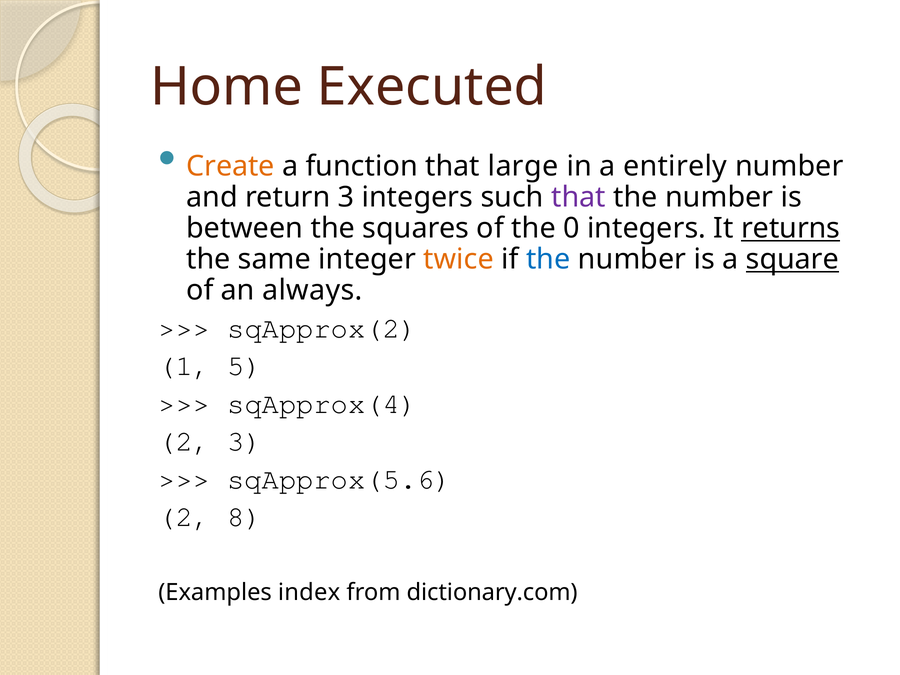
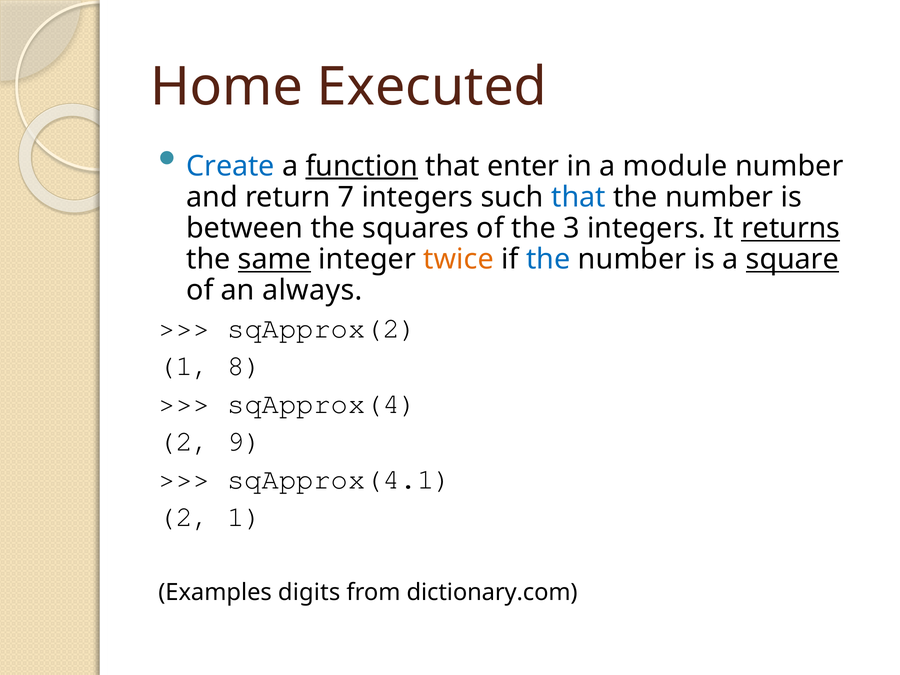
Create colour: orange -> blue (230, 166)
function underline: none -> present (362, 166)
large: large -> enter (523, 166)
entirely: entirely -> module (675, 166)
return 3: 3 -> 7 (346, 197)
that colour: purple -> blue (579, 197)
0: 0 -> 3 (571, 228)
same underline: none -> present (274, 259)
5: 5 -> 8 (244, 366)
2 3: 3 -> 9 (244, 441)
sqApprox(5.6: sqApprox(5.6 -> sqApprox(4.1 (339, 479)
2 8: 8 -> 1 (244, 517)
index: index -> digits (309, 593)
